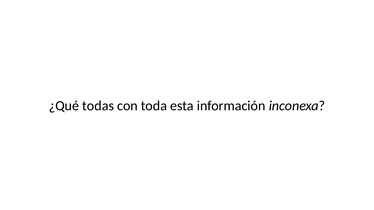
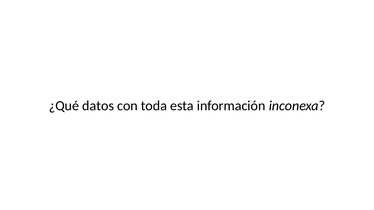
todas: todas -> datos (98, 106)
